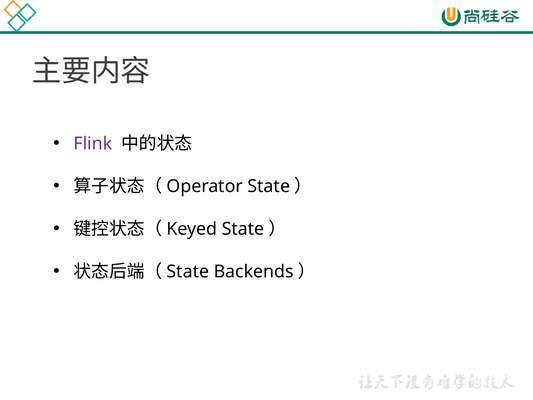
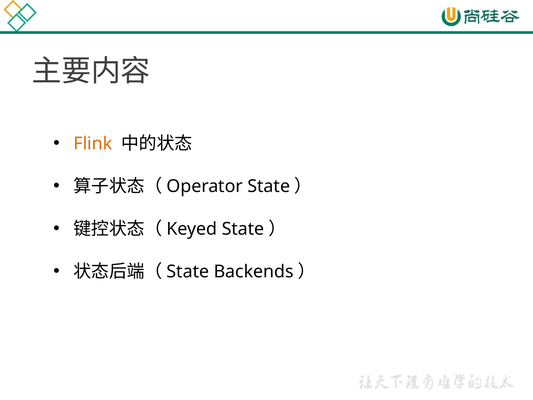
Flink colour: purple -> orange (93, 143)
